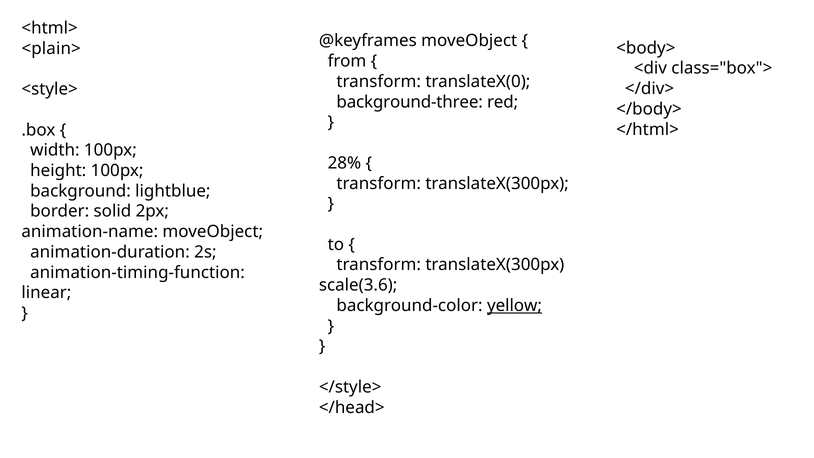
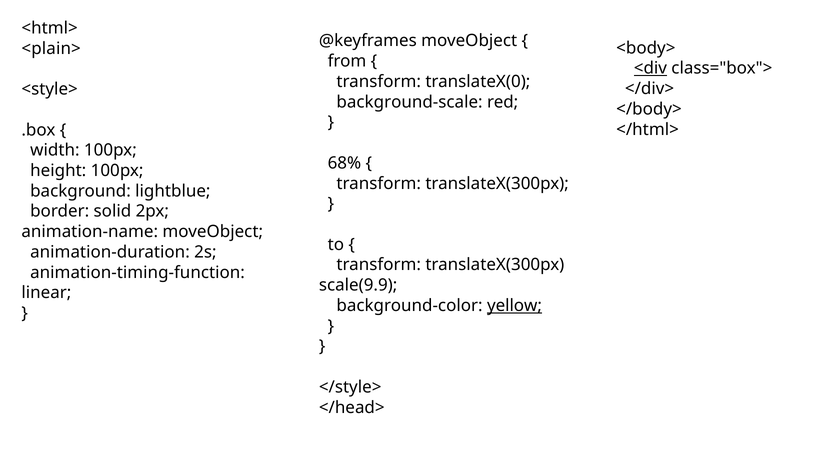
<div underline: none -> present (650, 68)
background-three: background-three -> background-scale (410, 102)
28%: 28% -> 68% (344, 163)
scale(3.6: scale(3.6 -> scale(9.9 (358, 285)
